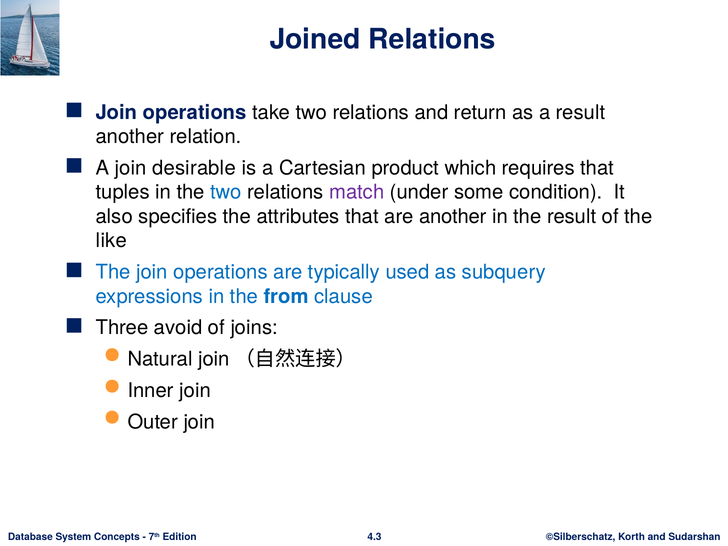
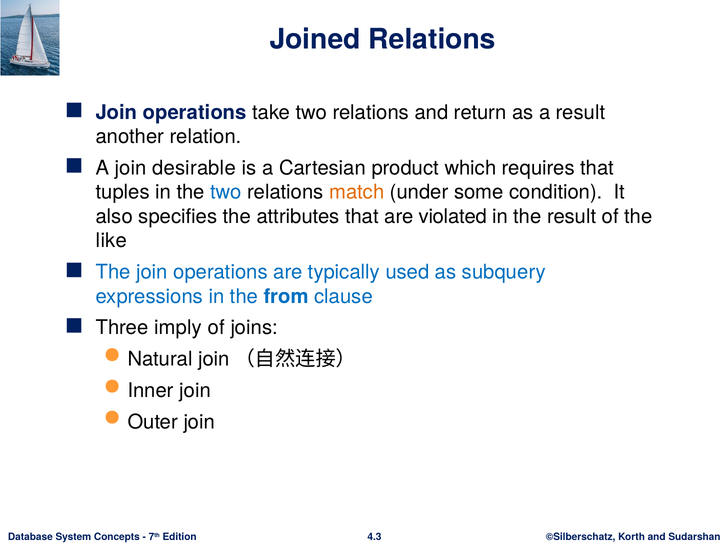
match colour: purple -> orange (357, 192)
are another: another -> violated (453, 217)
avoid: avoid -> imply (178, 328)
